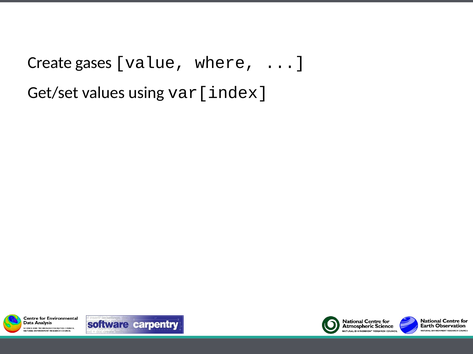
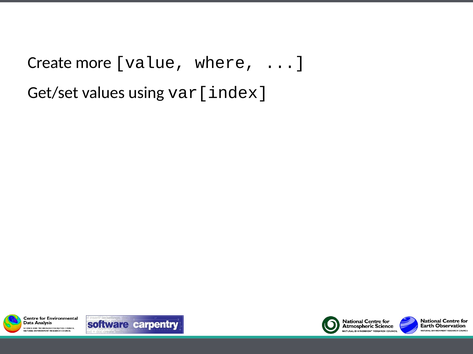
gases: gases -> more (93, 63)
